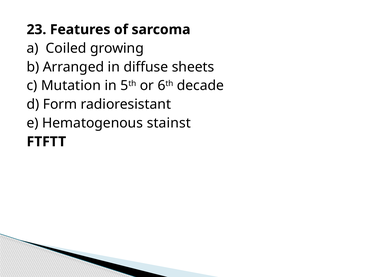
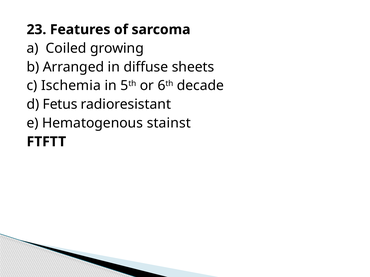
Mutation: Mutation -> Ischemia (71, 86)
Form: Form -> Fetus (60, 104)
